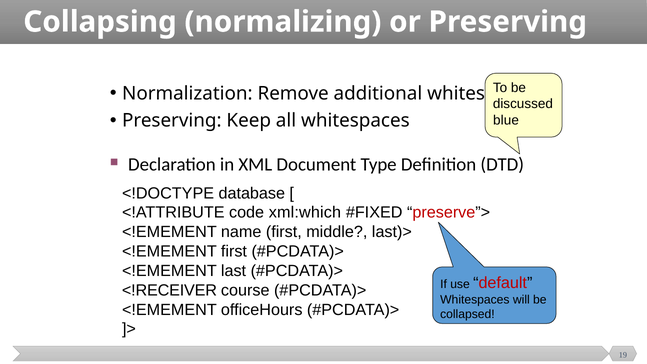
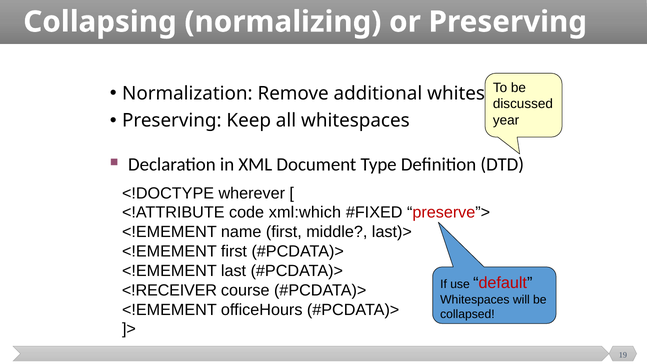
blue: blue -> year (506, 120)
database: database -> wherever (252, 193)
